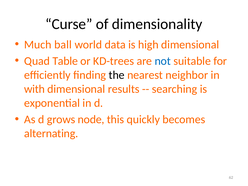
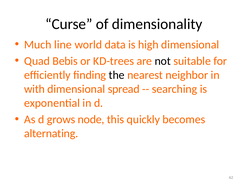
ball: ball -> line (63, 45)
Table: Table -> Bebis (65, 61)
not colour: blue -> black (163, 61)
results: results -> spread (124, 89)
